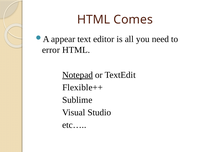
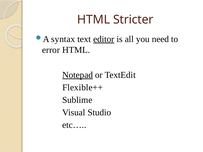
Comes: Comes -> Stricter (133, 20)
appear: appear -> syntax (63, 39)
editor underline: none -> present (104, 39)
